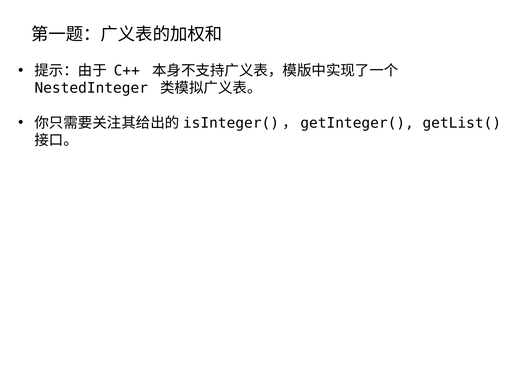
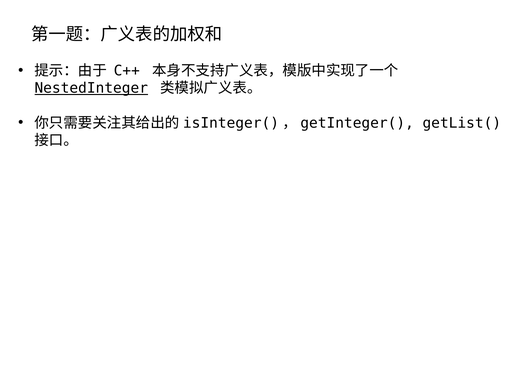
NestedInteger underline: none -> present (91, 88)
